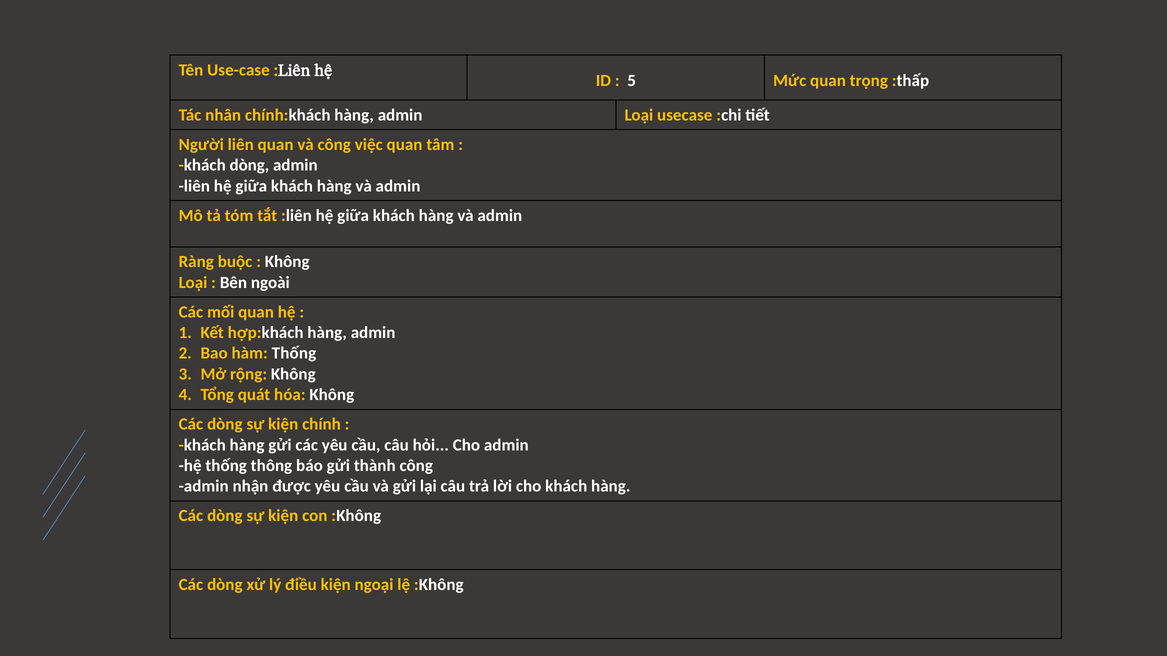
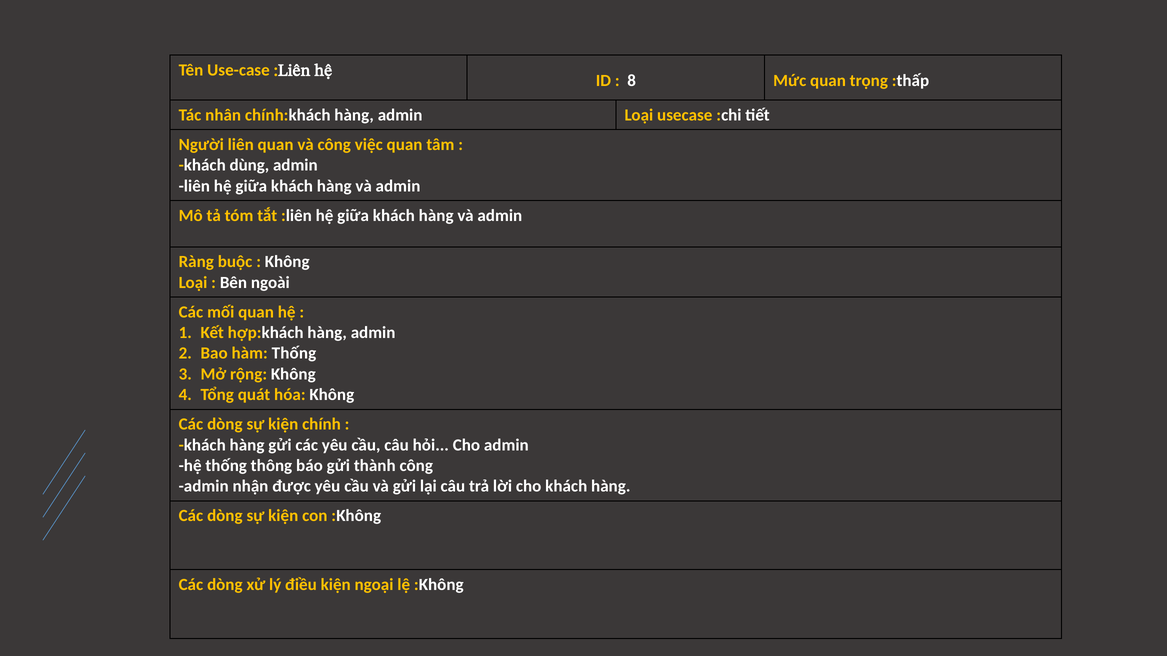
5: 5 -> 8 (632, 81)
khách dòng: dòng -> dùng (249, 165)
